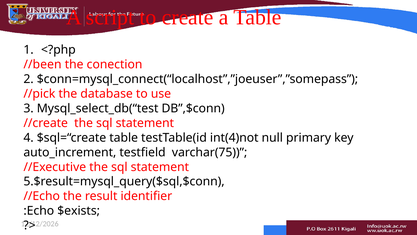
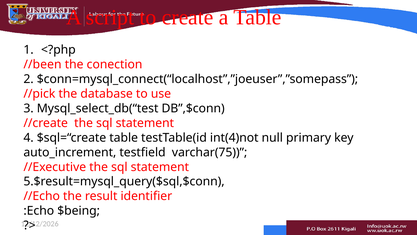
$exists: $exists -> $being (79, 210)
